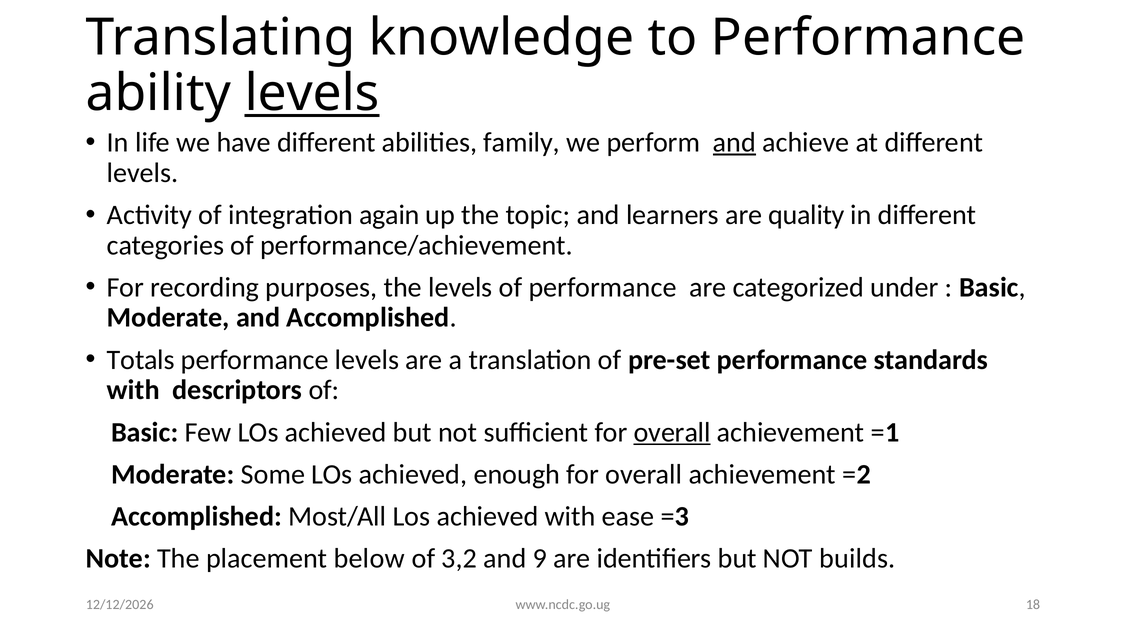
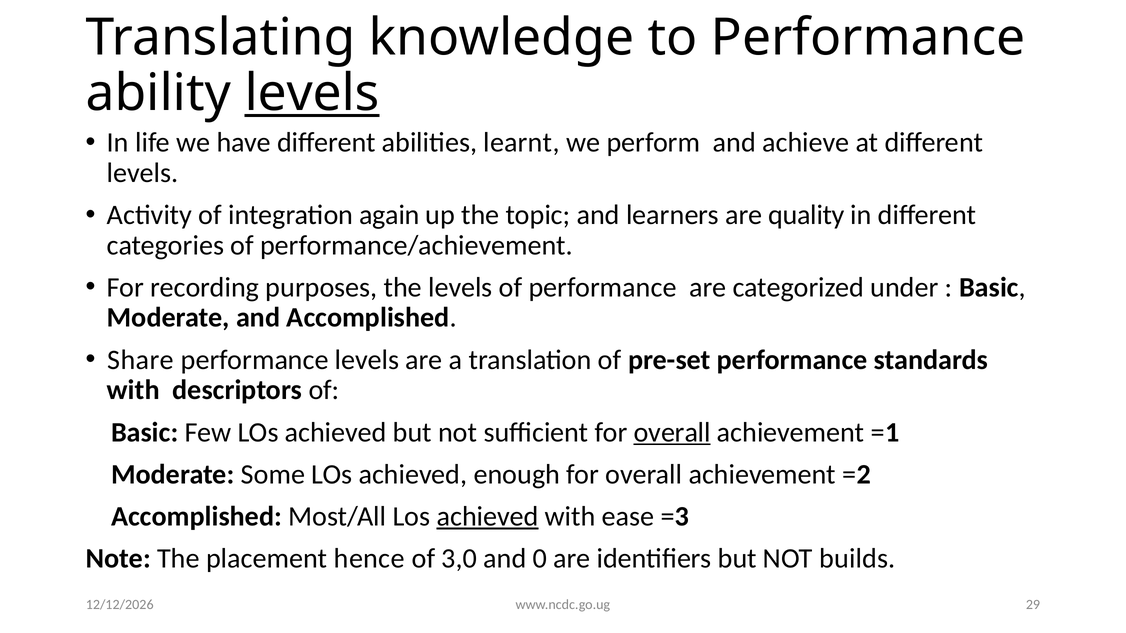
family: family -> learnt (521, 142)
and underline: present -> none (734, 142)
Totals: Totals -> Share (141, 360)
achieved underline: none -> present (488, 517)
below: below -> hence (369, 559)
3,2: 3,2 -> 3,0 (459, 559)
9: 9 -> 0 (540, 559)
18: 18 -> 29 (1033, 605)
